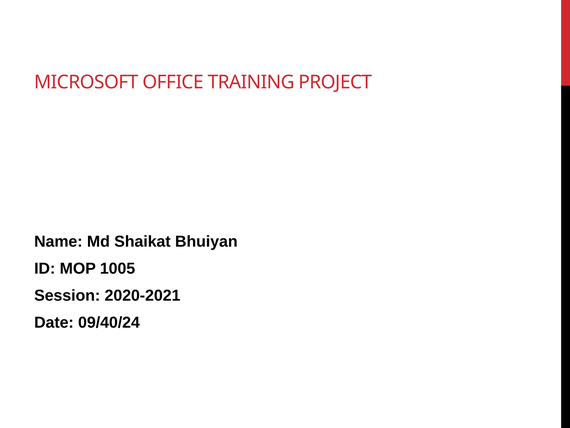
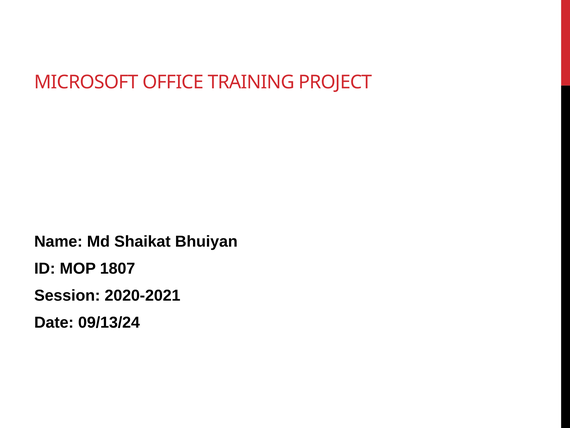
1005: 1005 -> 1807 (118, 268)
09/40/24: 09/40/24 -> 09/13/24 (109, 322)
